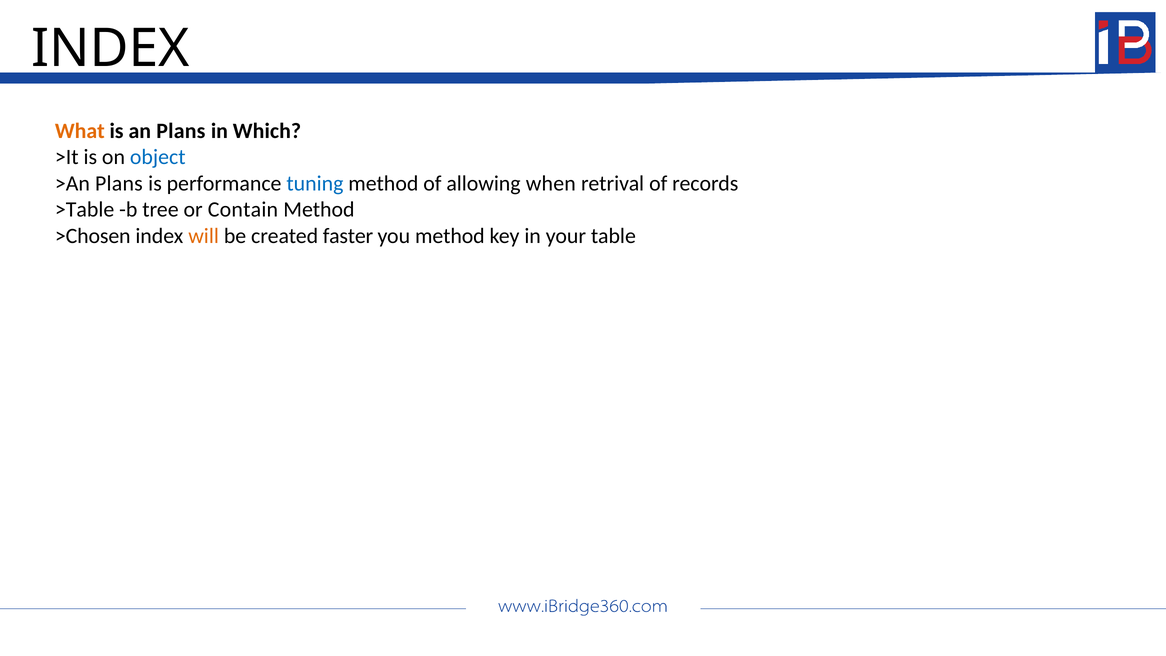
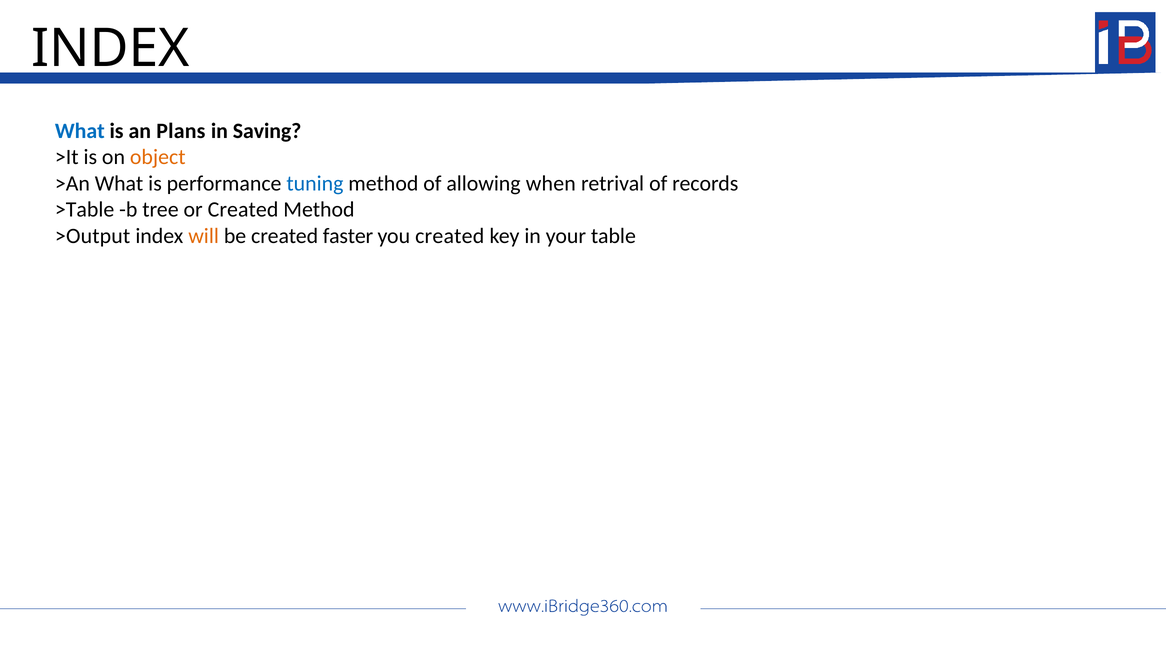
What colour: orange -> blue (80, 131)
Which: Which -> Saving (267, 131)
object colour: blue -> orange (158, 157)
>An Plans: Plans -> What (119, 183)
or Contain: Contain -> Created (243, 210)
>Chosen: >Chosen -> >Output (93, 236)
you method: method -> created (450, 236)
